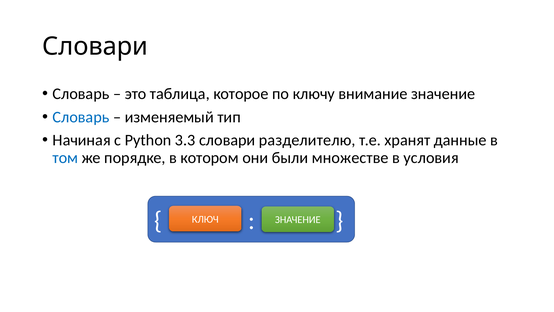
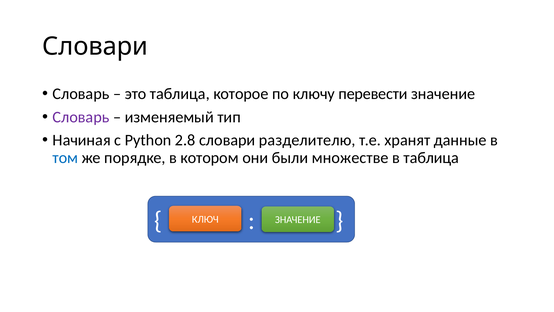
внимание: внимание -> перевести (373, 94)
Словарь colour: blue -> purple (81, 117)
3.3: 3.3 -> 2.8 (185, 140)
в условия: условия -> таблица (431, 158)
